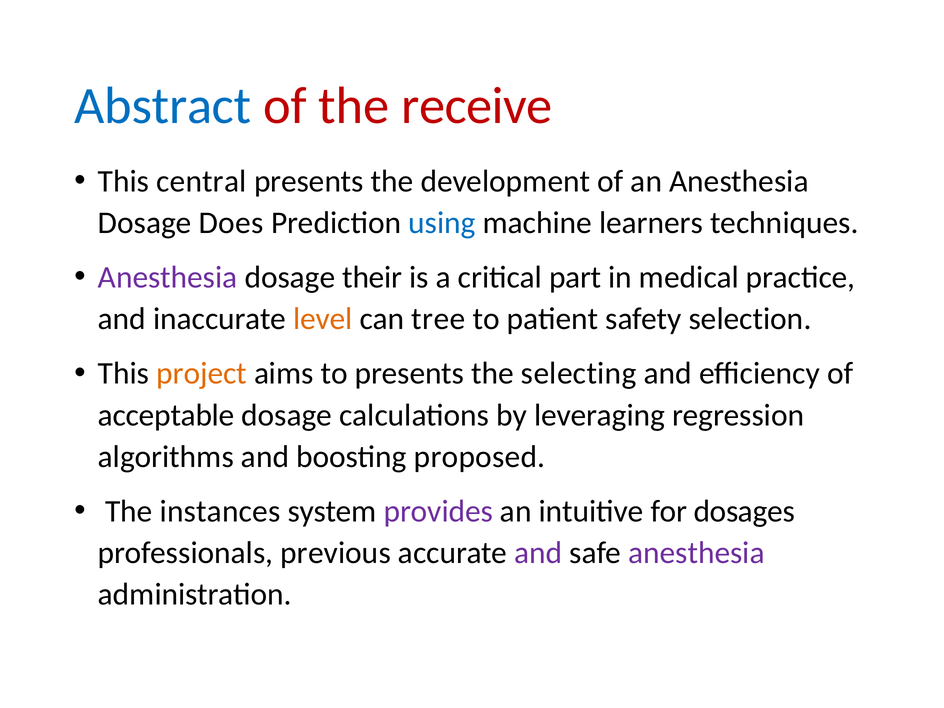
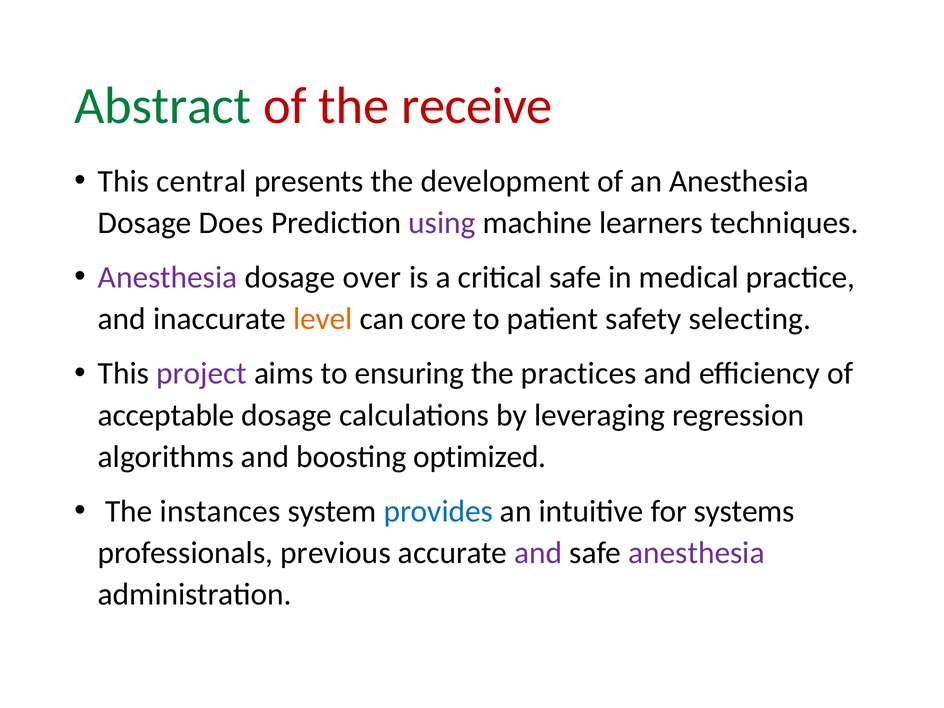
Abstract colour: blue -> green (163, 106)
using colour: blue -> purple (442, 223)
their: their -> over (372, 277)
critical part: part -> safe (575, 277)
tree: tree -> core (439, 319)
selection: selection -> selecting (750, 319)
project colour: orange -> purple (202, 374)
to presents: presents -> ensuring (409, 374)
selecting: selecting -> practices (579, 374)
proposed: proposed -> optimized (480, 457)
provides colour: purple -> blue (438, 511)
dosages: dosages -> systems (744, 511)
